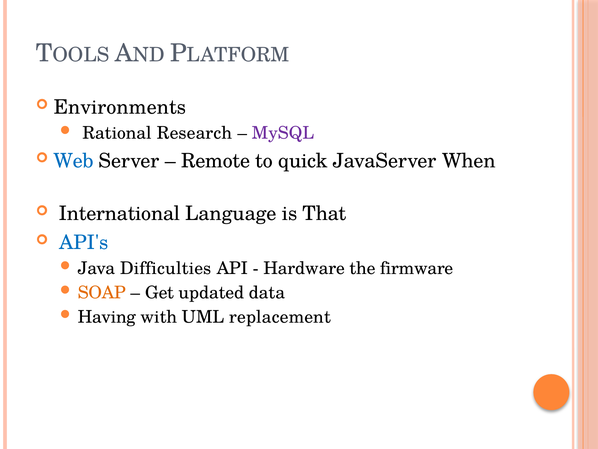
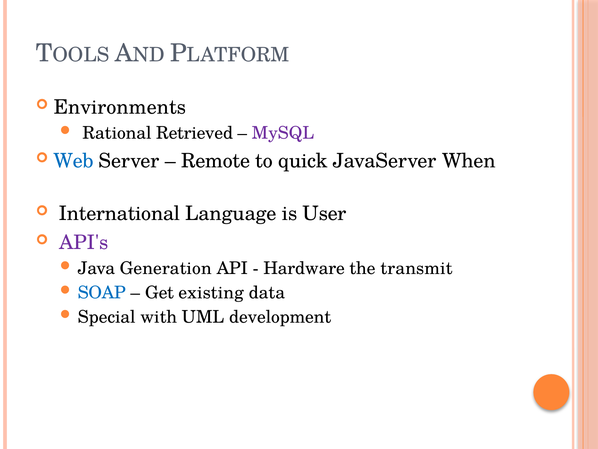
Research: Research -> Retrieved (195, 133)
That: That -> User (324, 213)
API's colour: blue -> purple (84, 242)
Difficulties: Difficulties -> Generation (166, 268)
firmware: firmware -> transmit (417, 268)
SOAP colour: orange -> blue (102, 292)
updated: updated -> existing (211, 292)
Having: Having -> Special (107, 317)
replacement: replacement -> development (280, 317)
